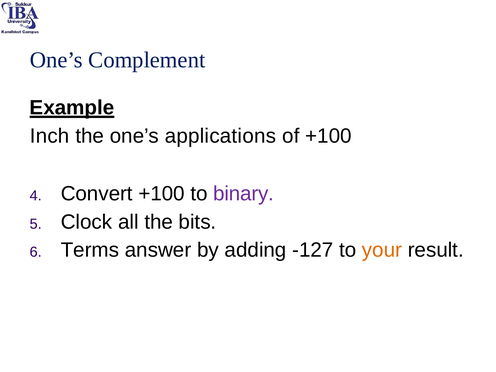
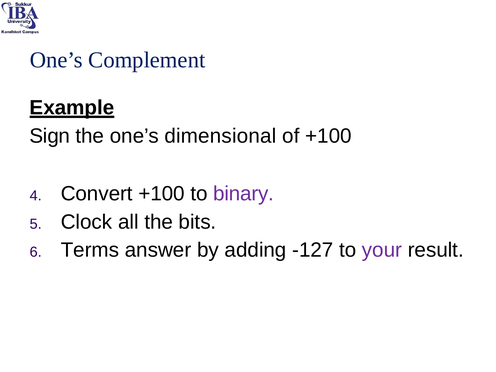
Inch: Inch -> Sign (50, 136)
applications: applications -> dimensional (220, 136)
your colour: orange -> purple (382, 250)
